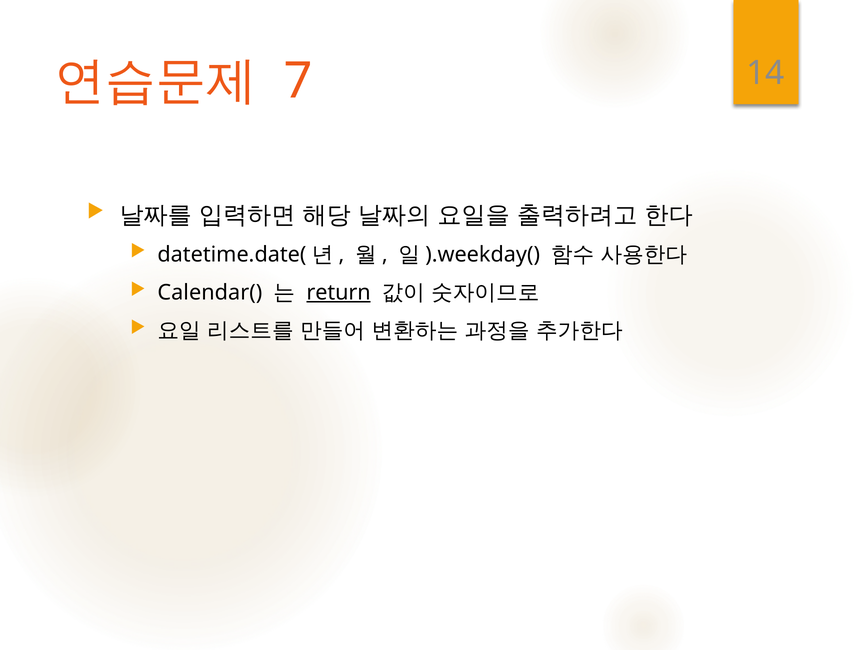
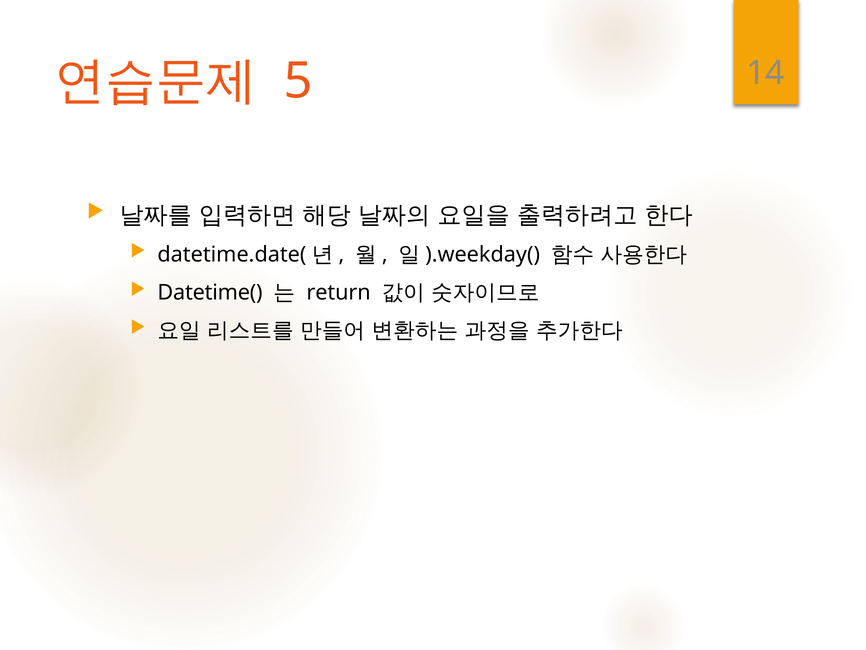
7: 7 -> 5 (298, 81)
Calendar(: Calendar( -> Datetime( (210, 292)
return underline: present -> none (339, 292)
